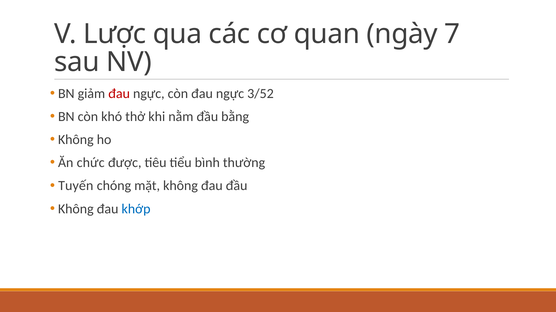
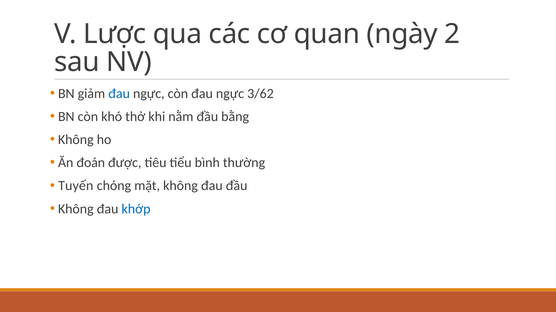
7: 7 -> 2 (452, 34)
đau colour: red -> blue (119, 94)
3/52: 3/52 -> 3/62 (260, 94)
chức: chức -> đoán (91, 163)
